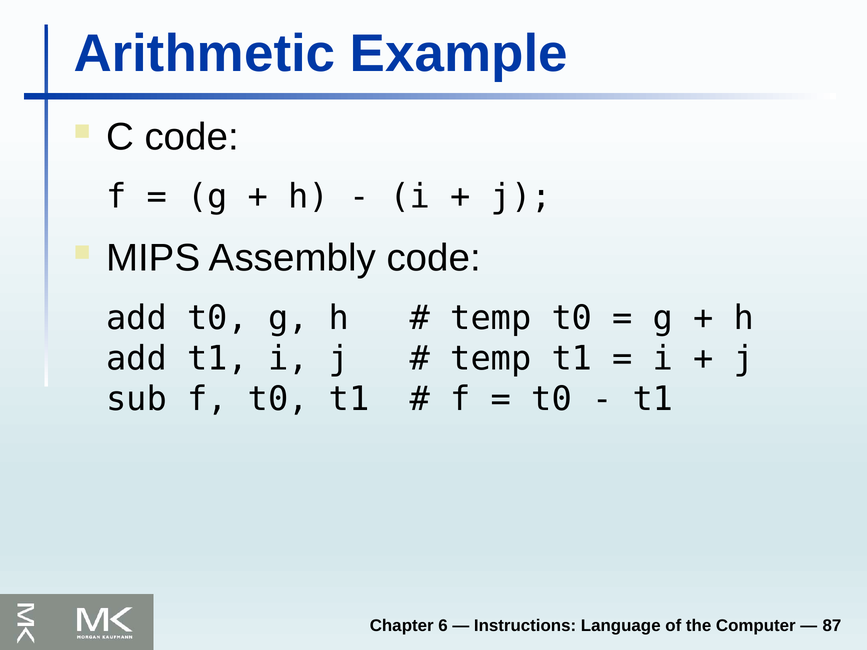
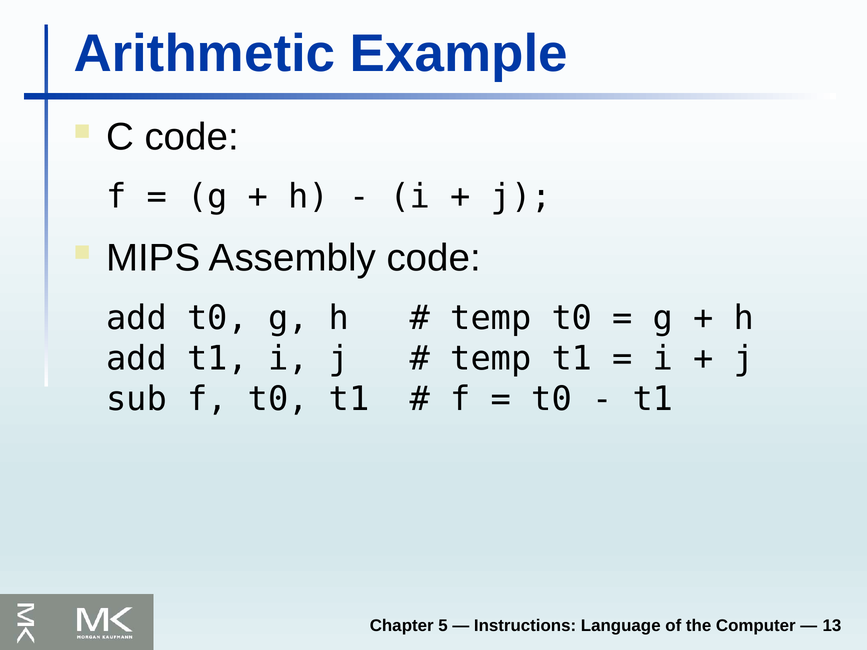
6: 6 -> 5 (443, 626)
87: 87 -> 13 (832, 626)
